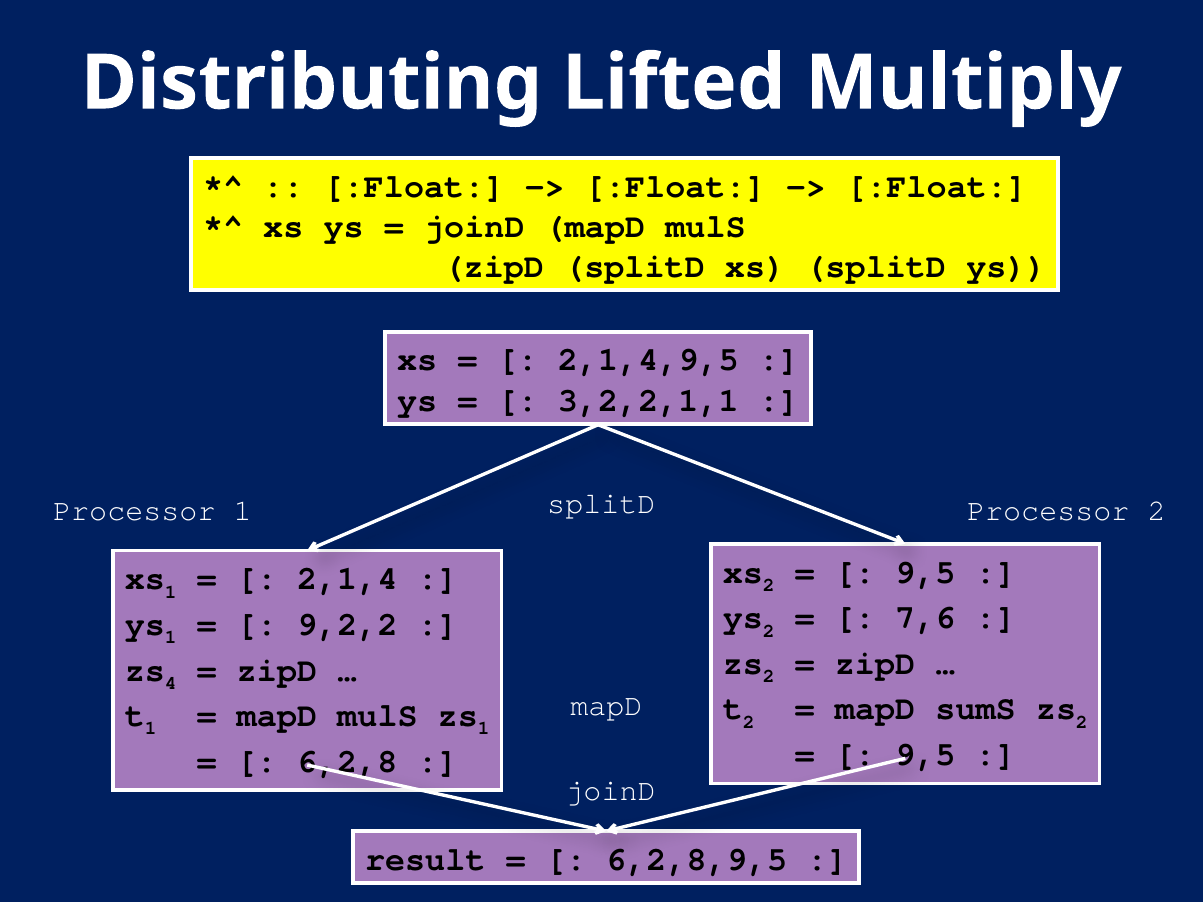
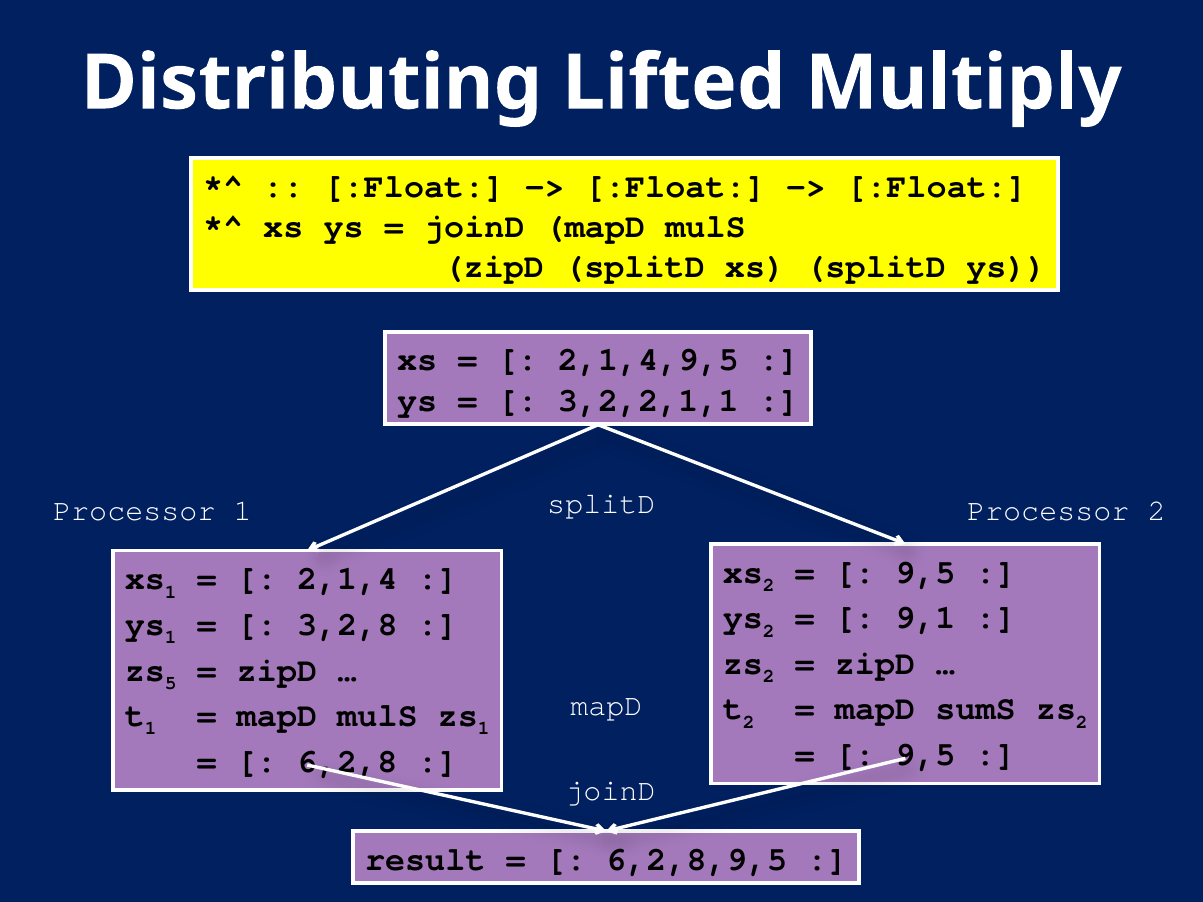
7,6: 7,6 -> 9,1 (925, 618)
9,2,2: 9,2,2 -> 3,2,8 (347, 625)
4: 4 -> 5 (171, 683)
